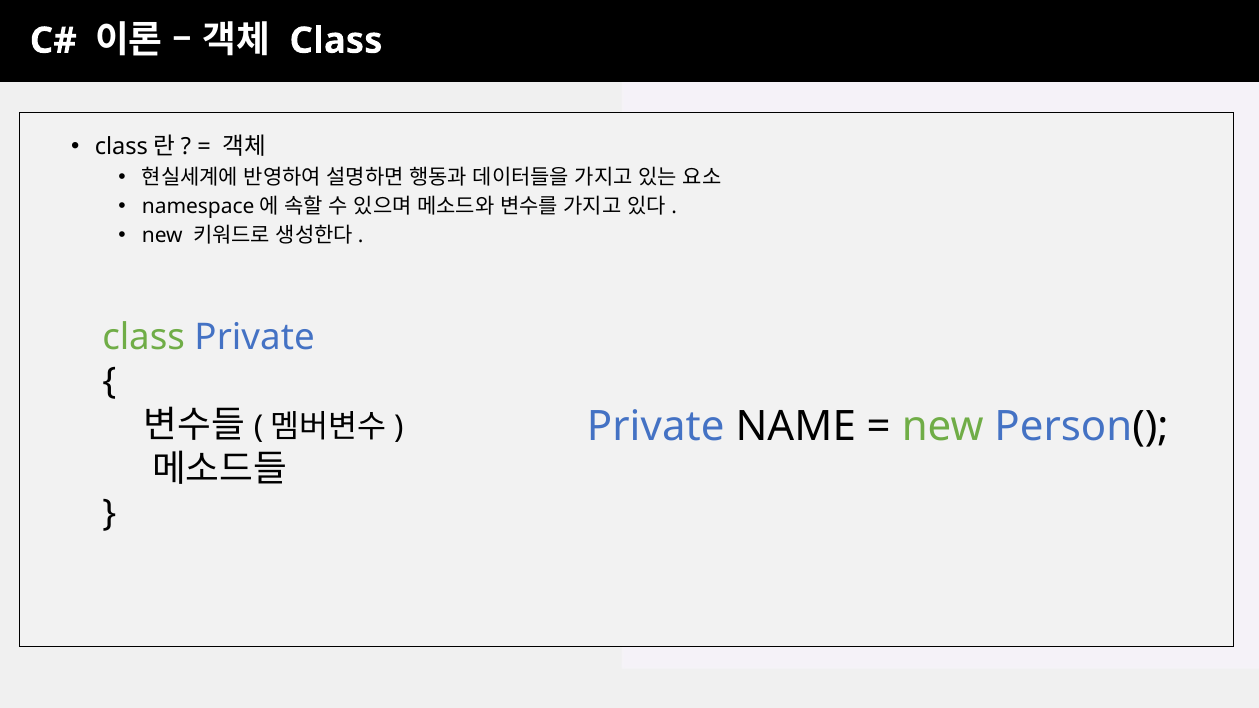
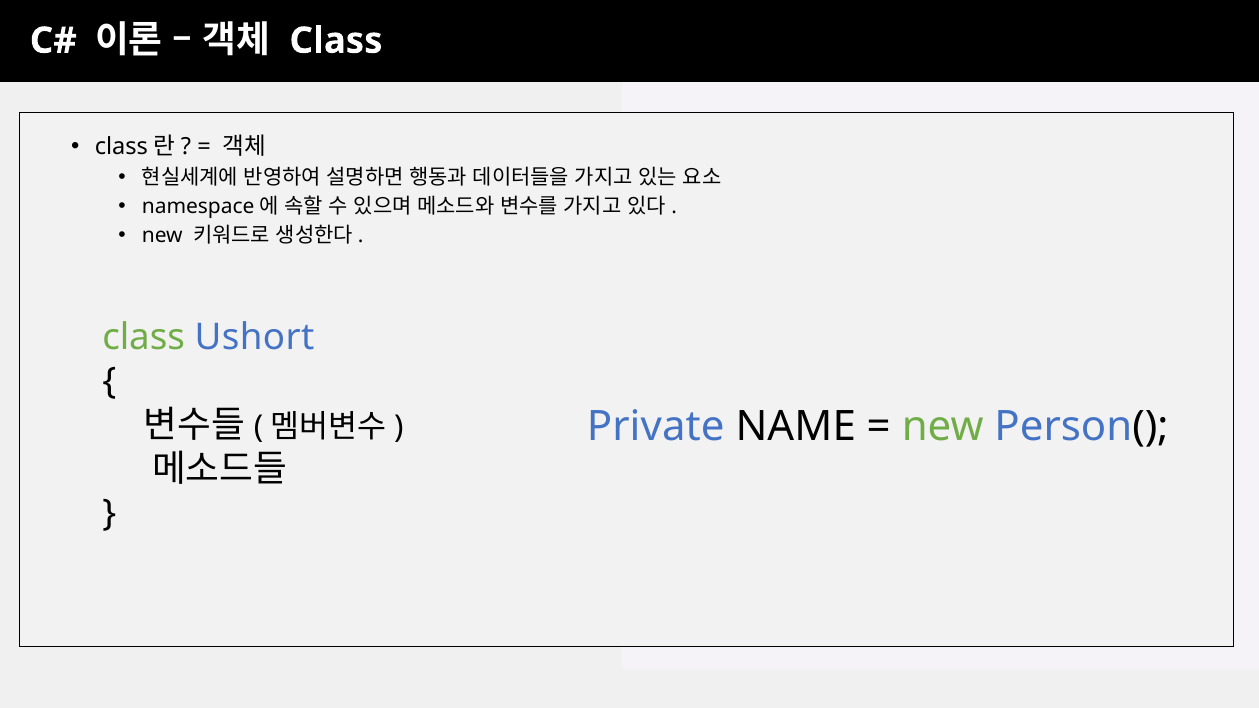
class Private: Private -> Ushort (254, 337)
